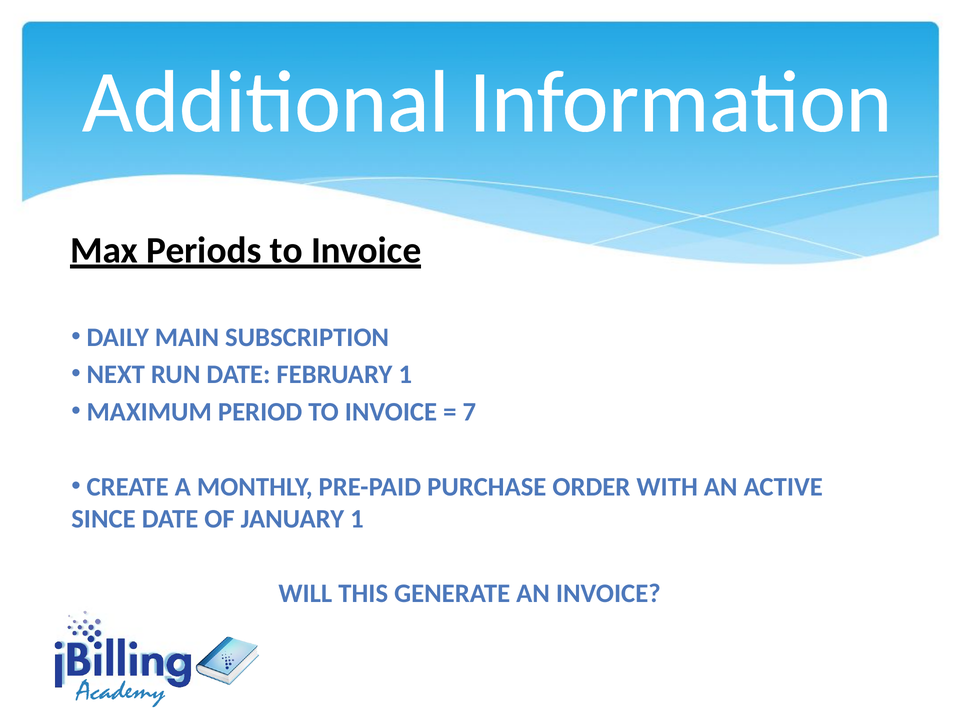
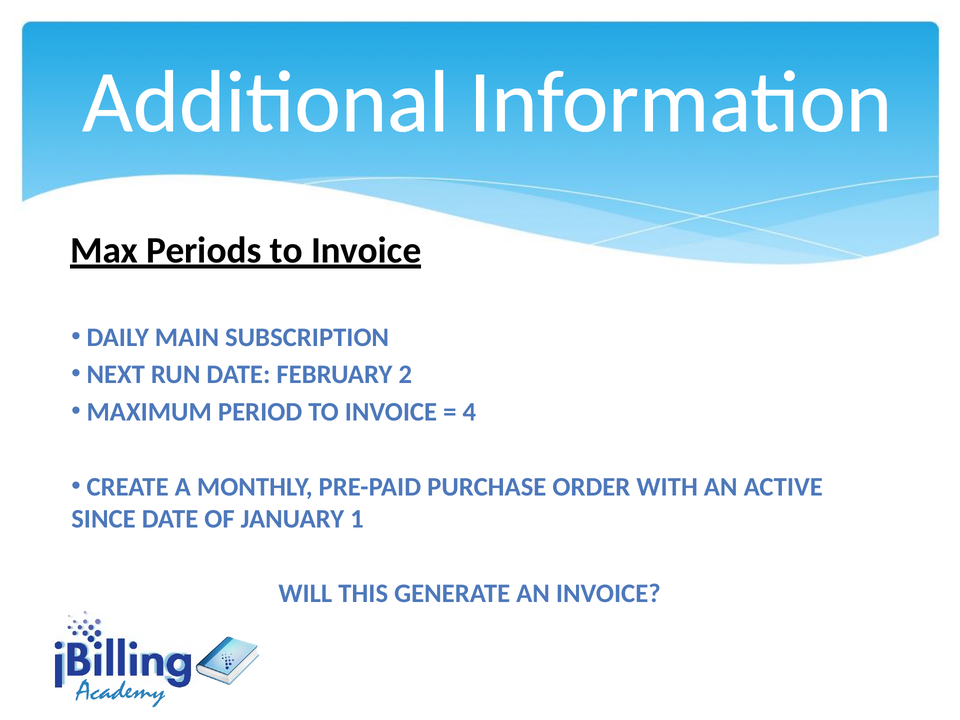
FEBRUARY 1: 1 -> 2 (405, 375)
7: 7 -> 4 (469, 412)
